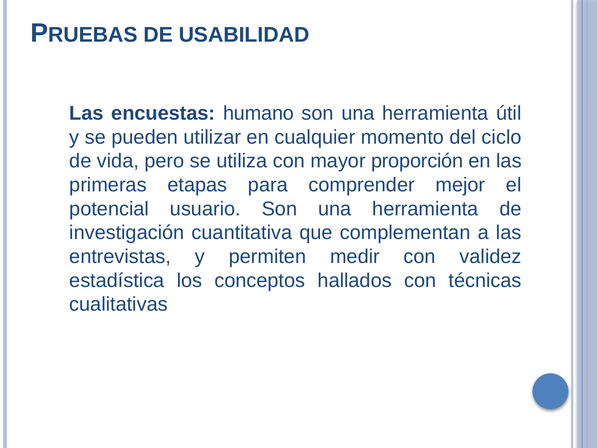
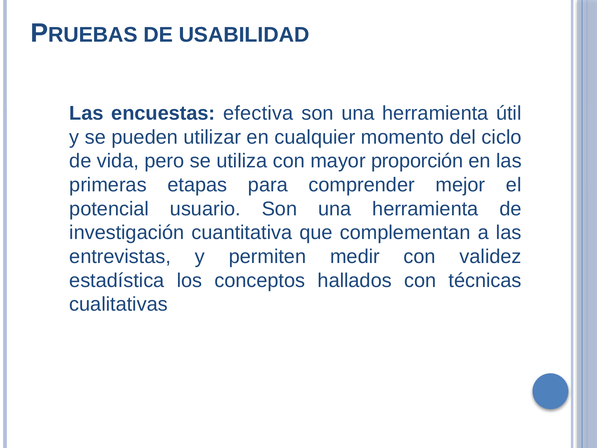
humano: humano -> efectiva (258, 113)
